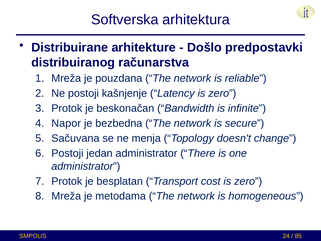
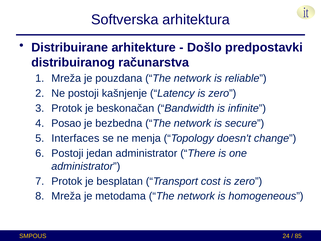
Napor: Napor -> Posao (66, 123)
Sačuvana: Sačuvana -> Interfaces (75, 138)
